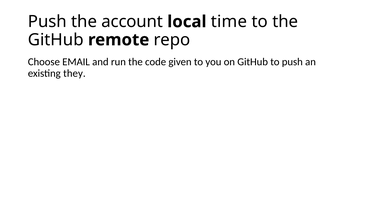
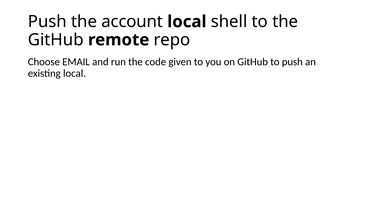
time: time -> shell (229, 22)
existing they: they -> local (74, 73)
